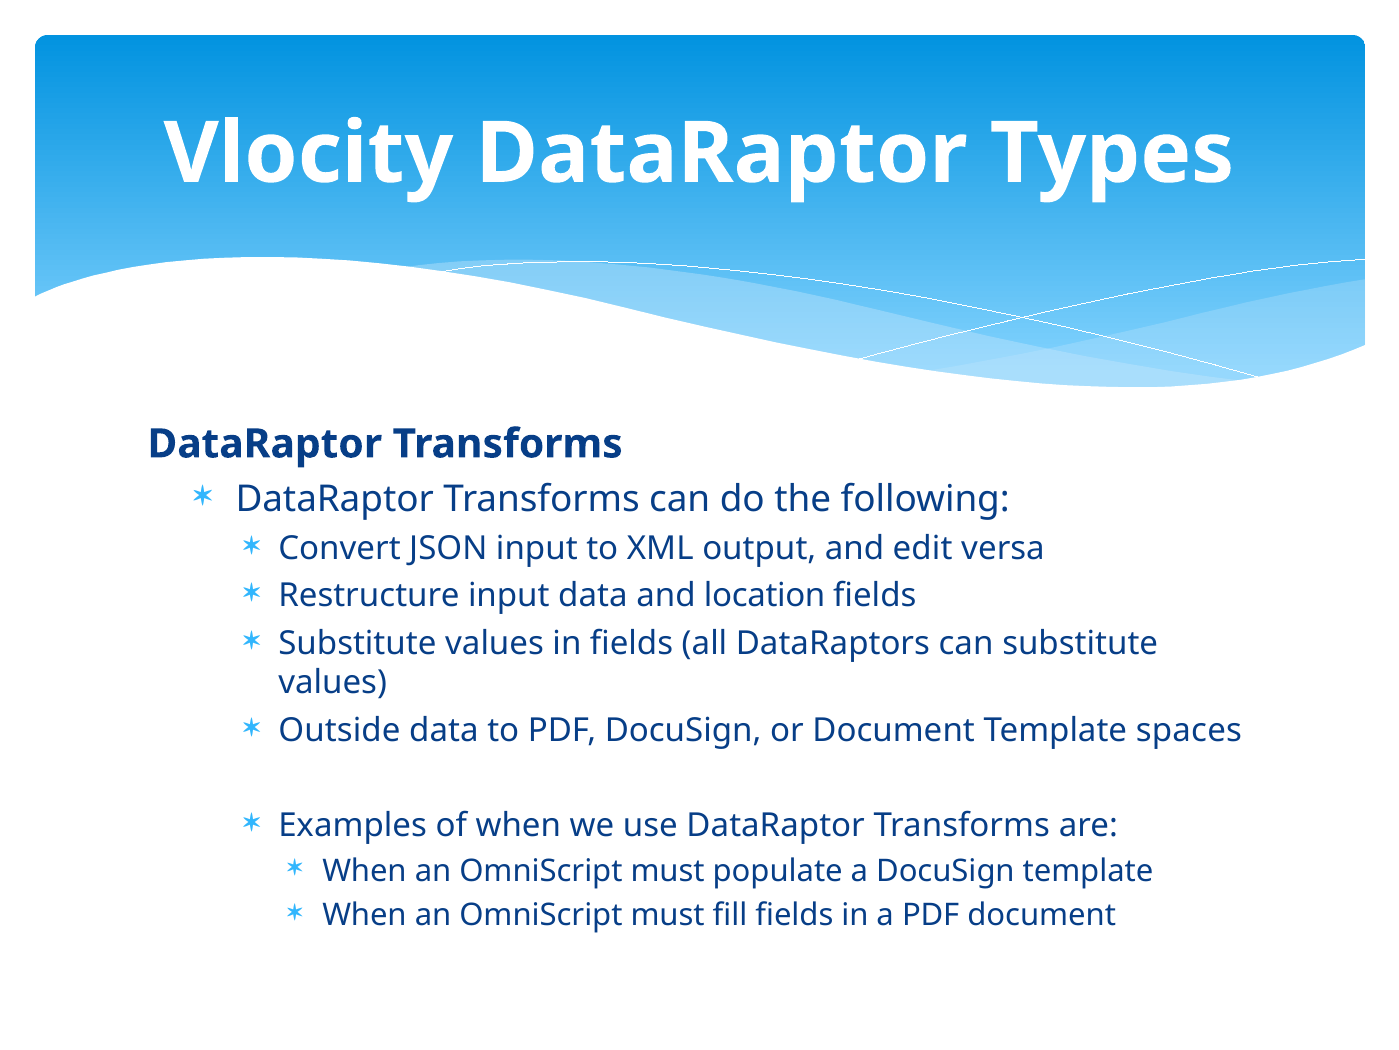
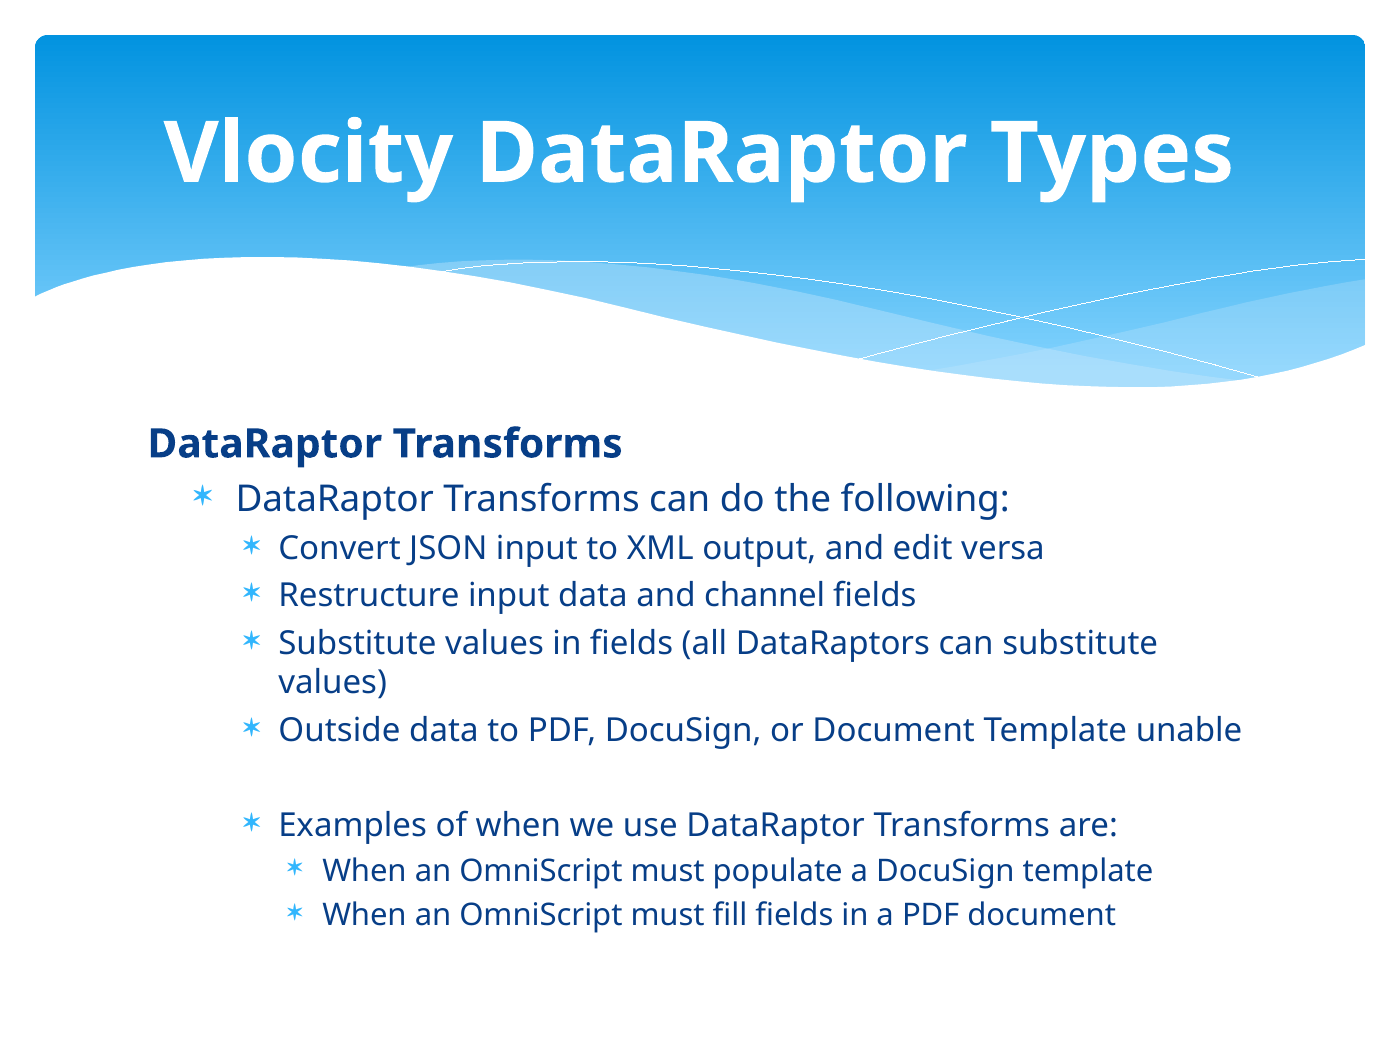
location: location -> channel (765, 595)
spaces: spaces -> unable (1189, 730)
